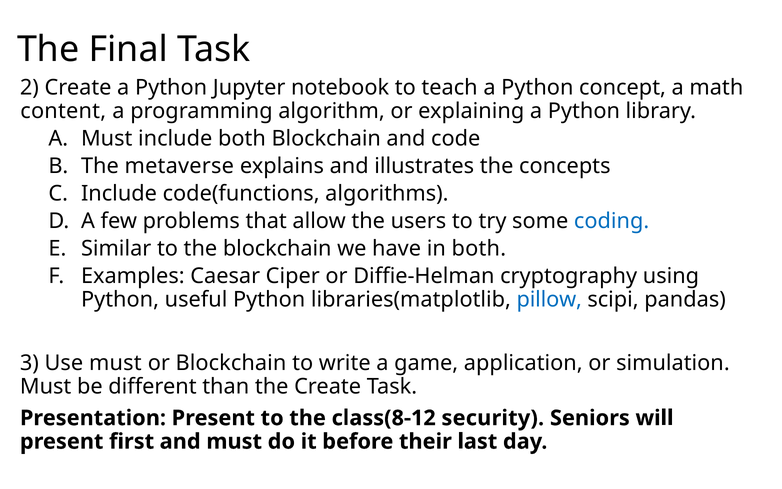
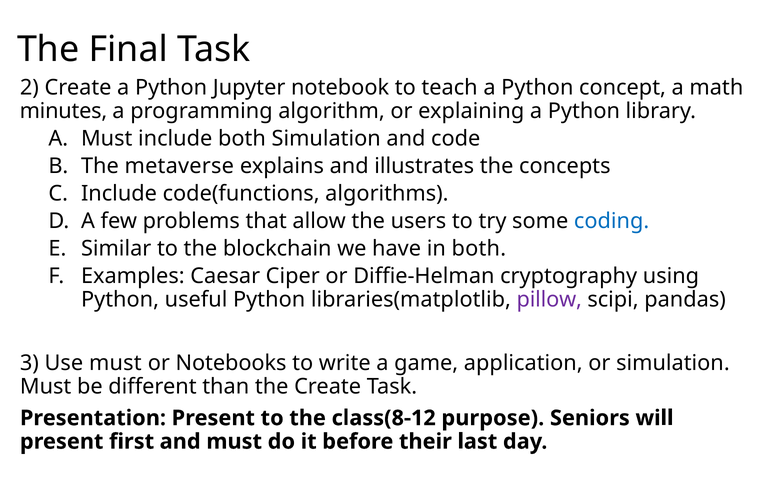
content: content -> minutes (63, 111)
both Blockchain: Blockchain -> Simulation (326, 138)
pillow colour: blue -> purple (549, 300)
or Blockchain: Blockchain -> Notebooks (231, 363)
security: security -> purpose (493, 418)
